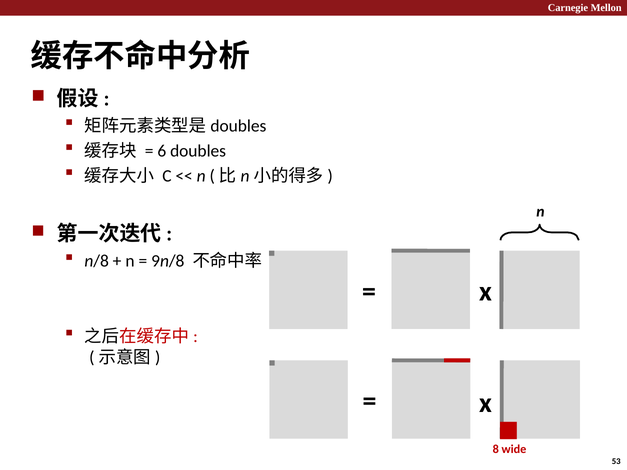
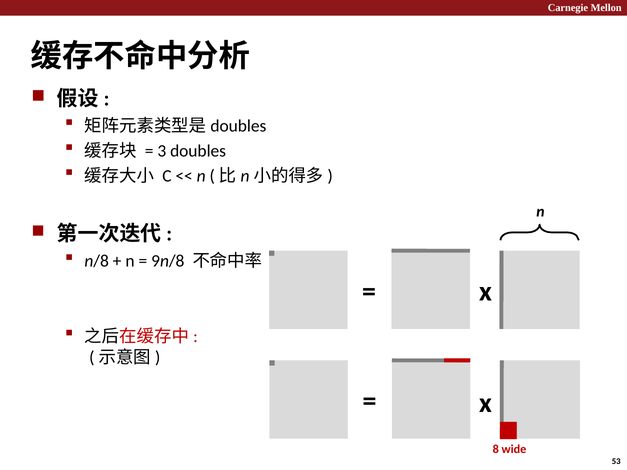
6: 6 -> 3 (162, 151)
